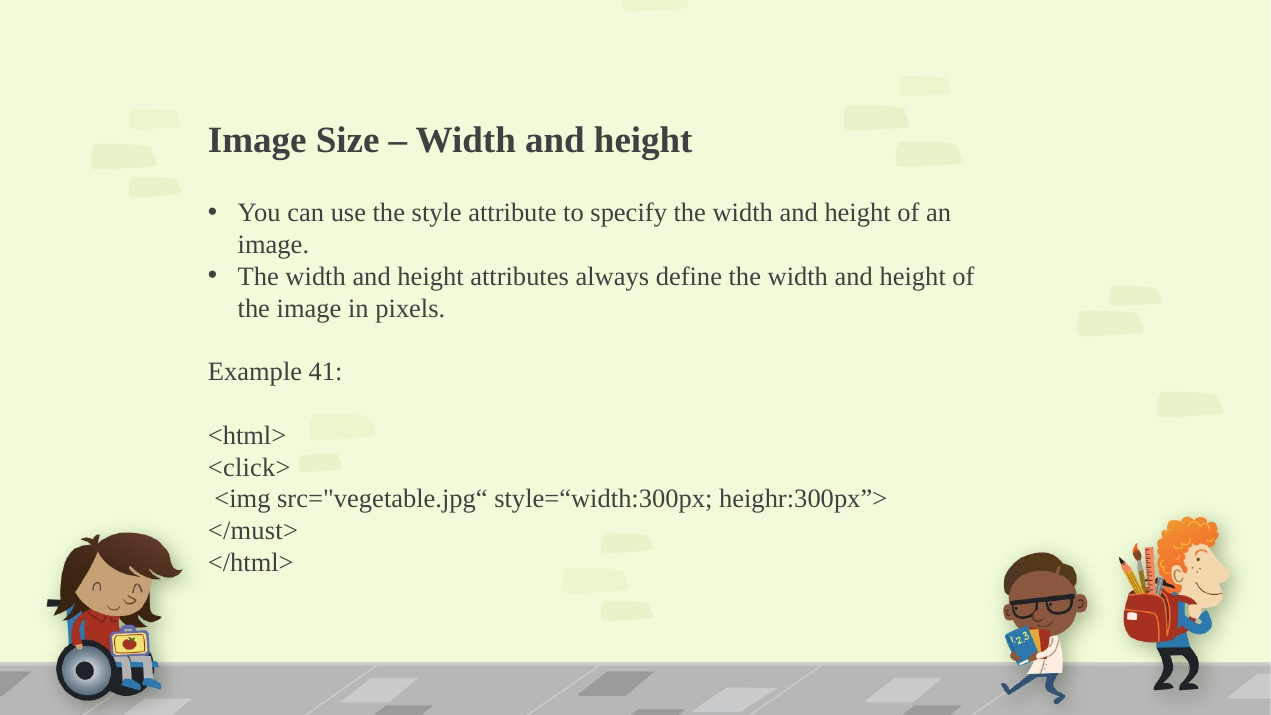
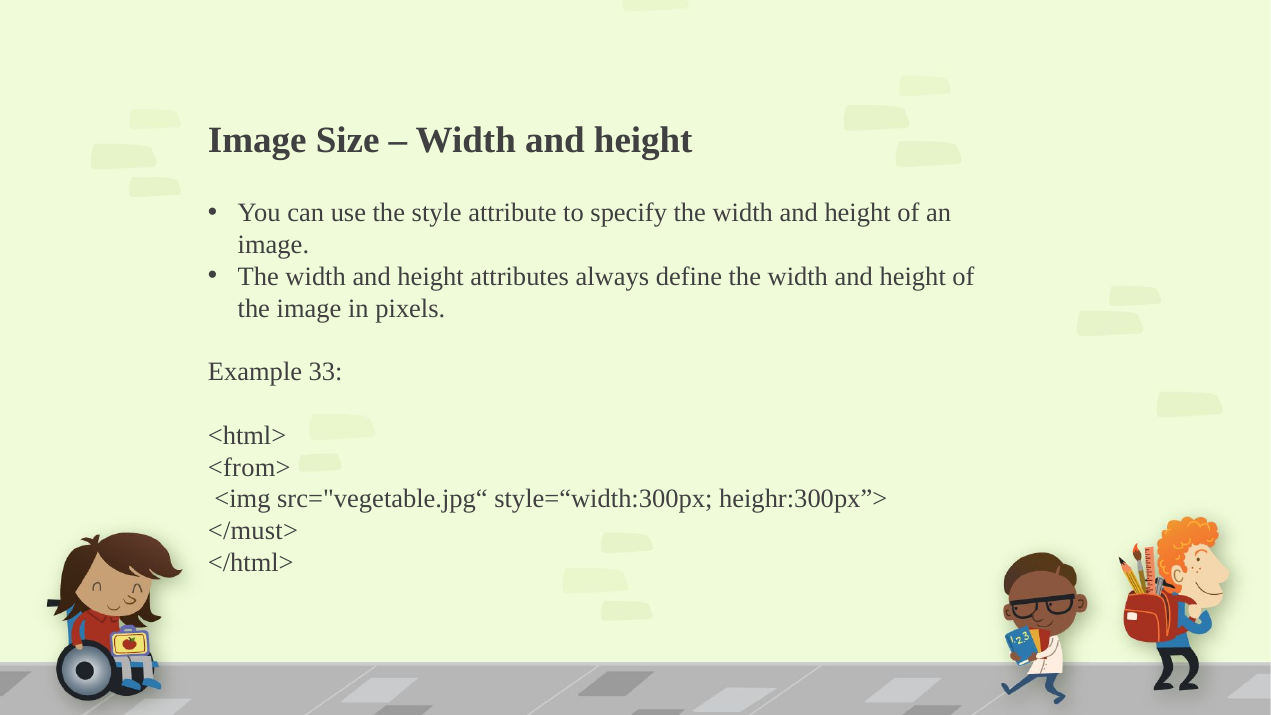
41: 41 -> 33 (326, 372)
<click>: <click> -> <from> (249, 467)
